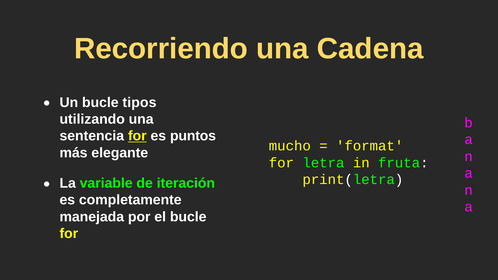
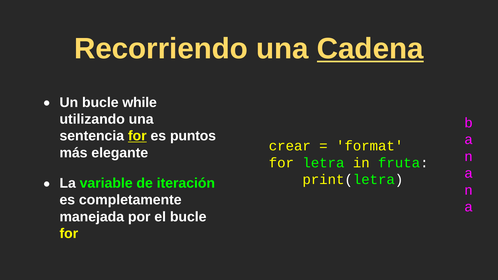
Cadena underline: none -> present (370, 49)
tipos: tipos -> while (140, 102)
mucho: mucho -> crear (290, 146)
